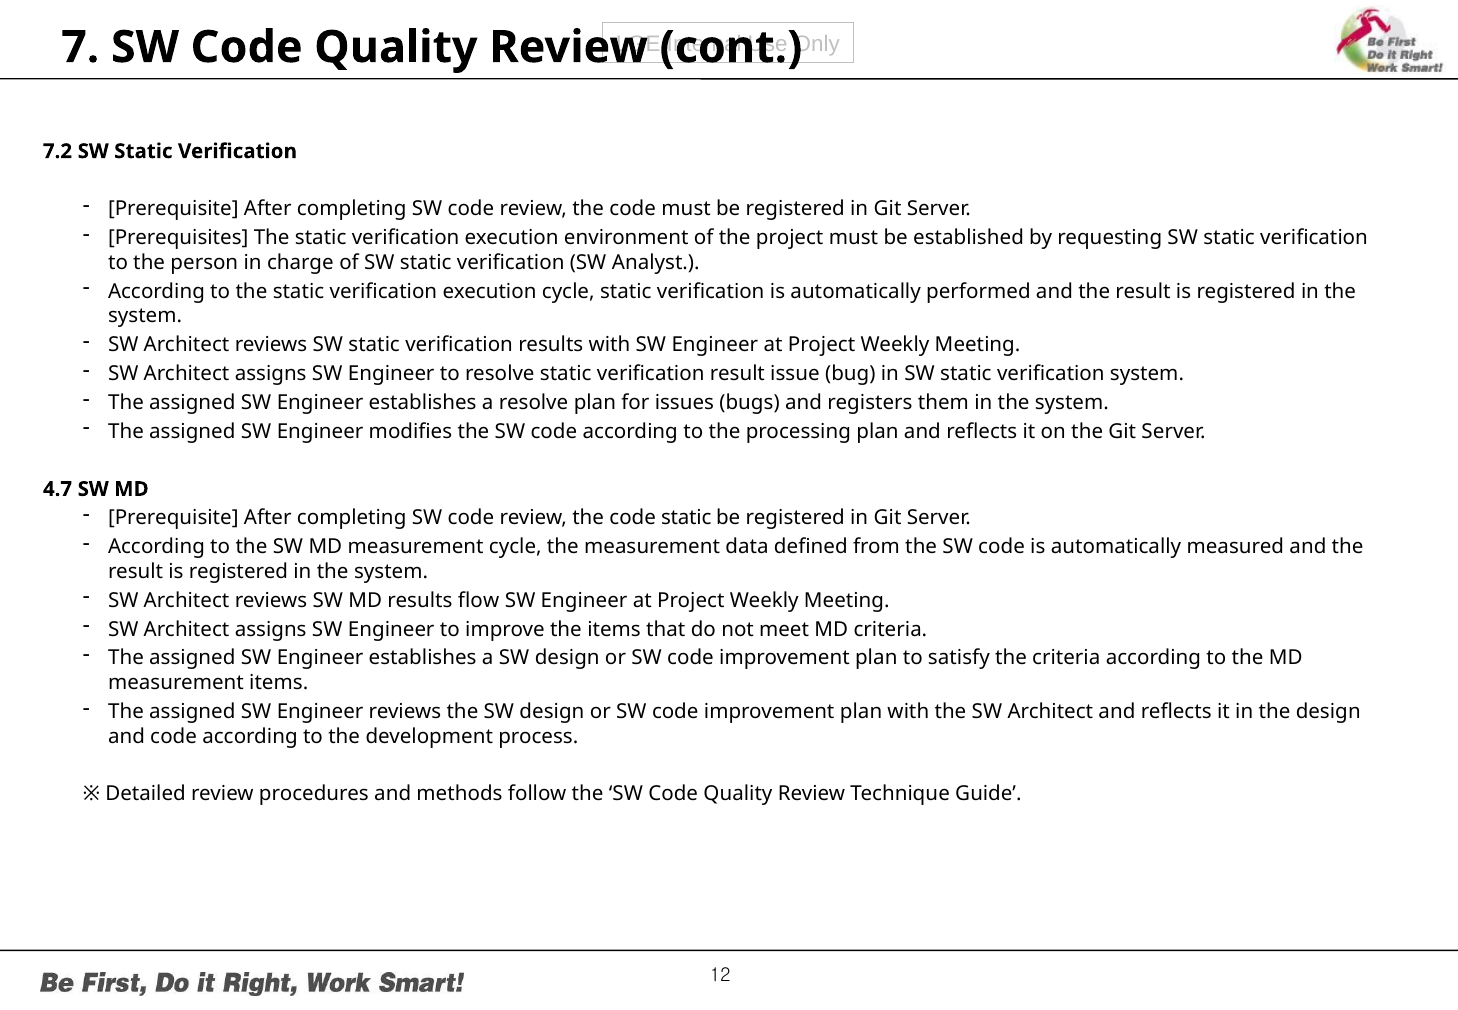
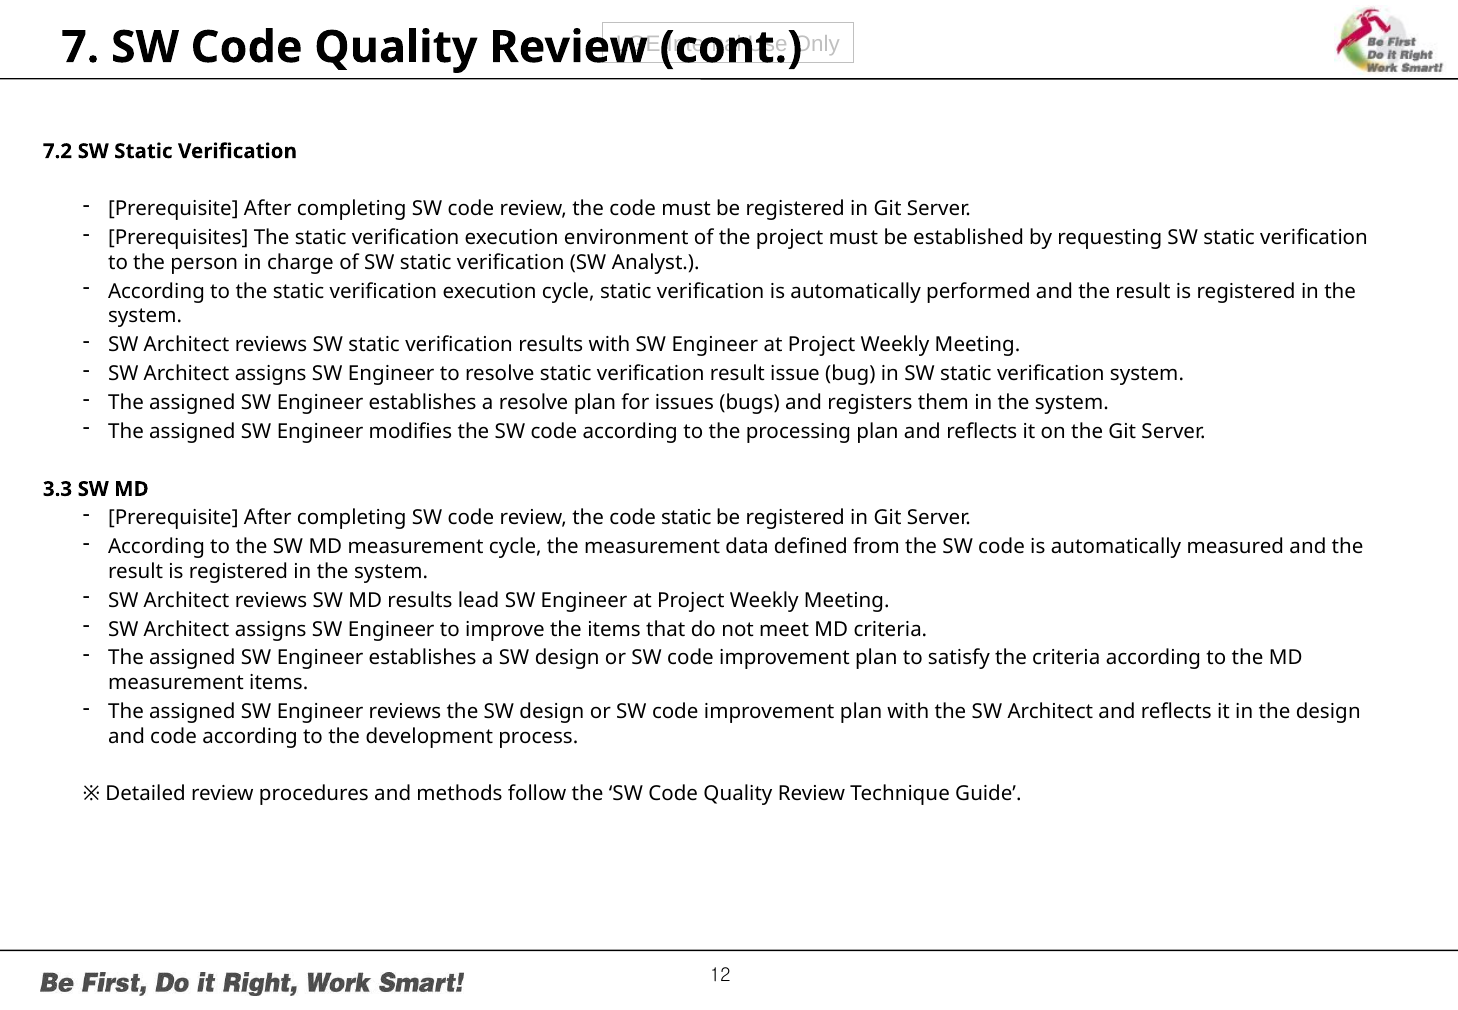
4.7: 4.7 -> 3.3 (58, 489)
flow: flow -> lead (479, 600)
